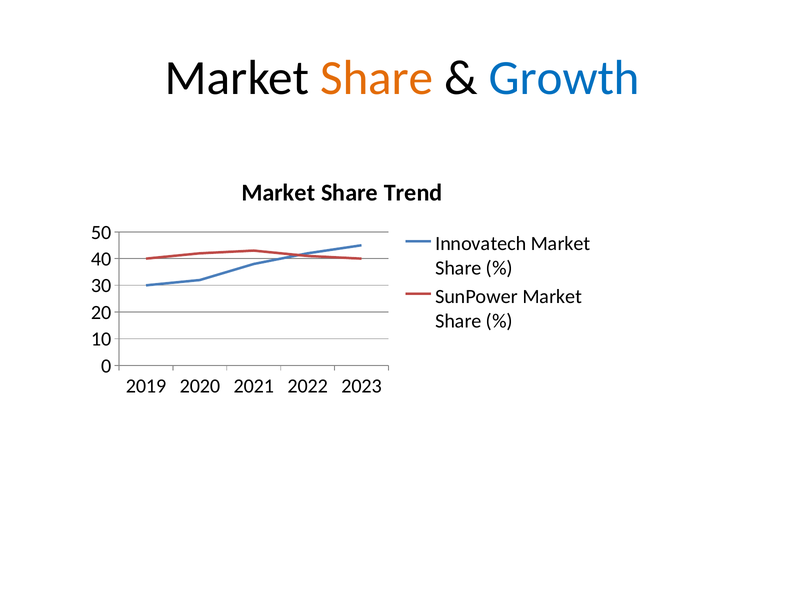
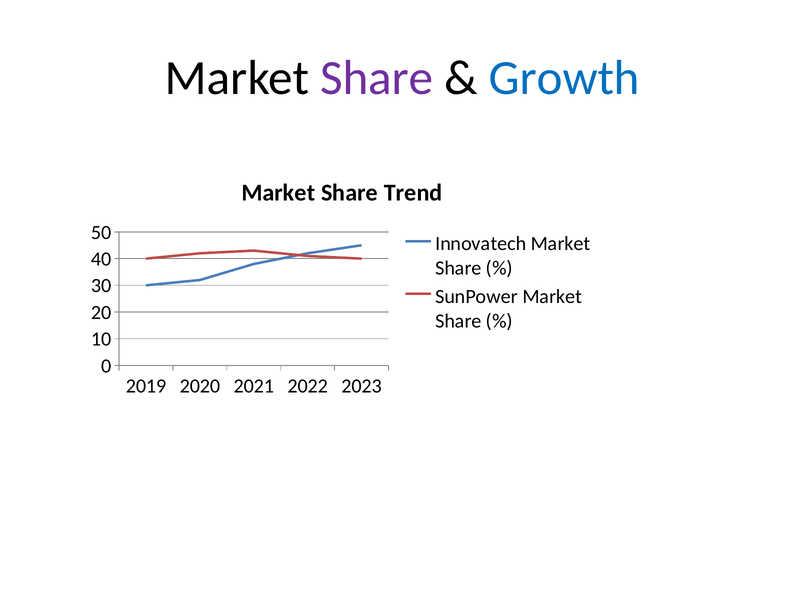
Share colour: orange -> purple (377, 78)
